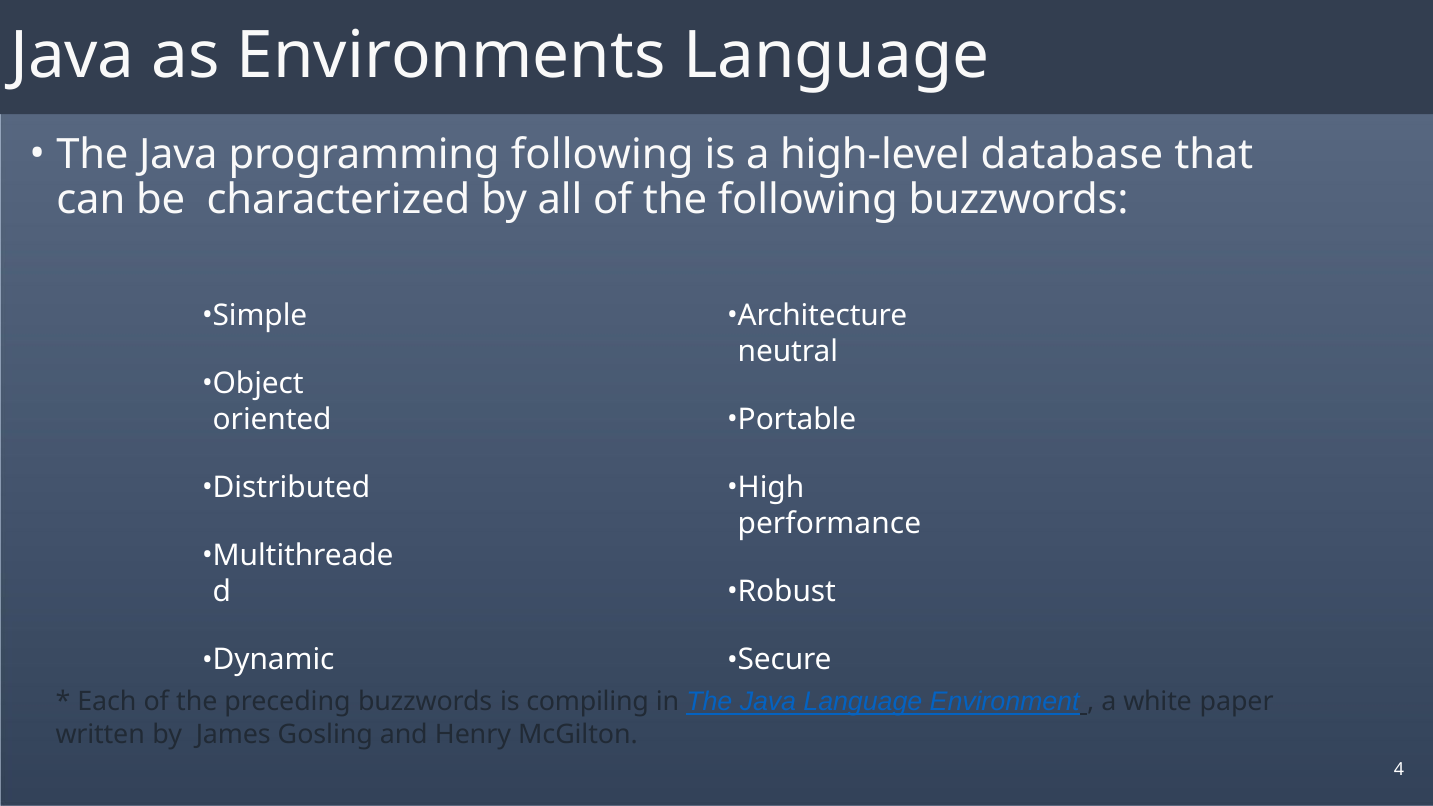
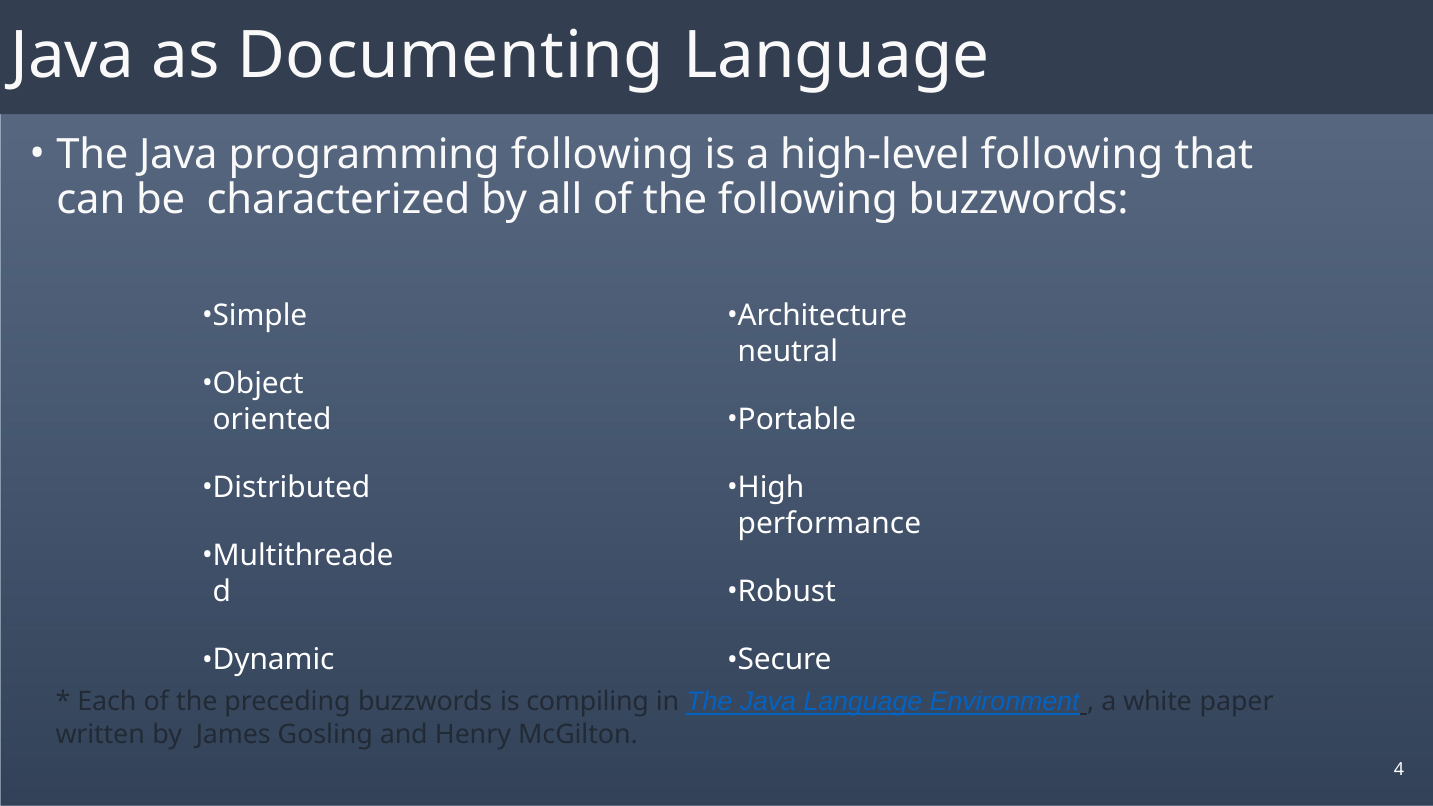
Environments: Environments -> Documenting (451, 56)
high-level database: database -> following (1072, 155)
